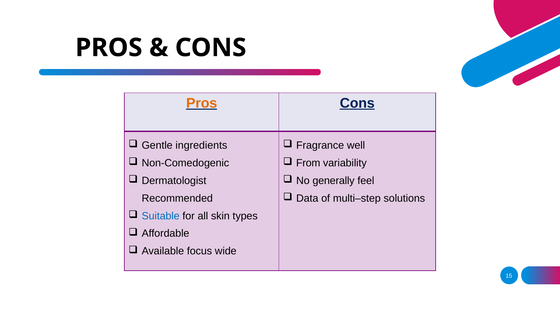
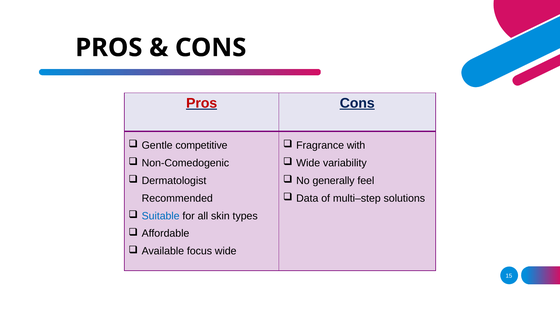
Pros colour: orange -> red (202, 103)
ingredients: ingredients -> competitive (201, 145)
well: well -> with (356, 145)
From: From -> Wide (308, 163)
